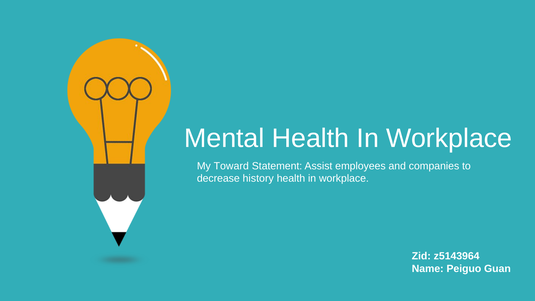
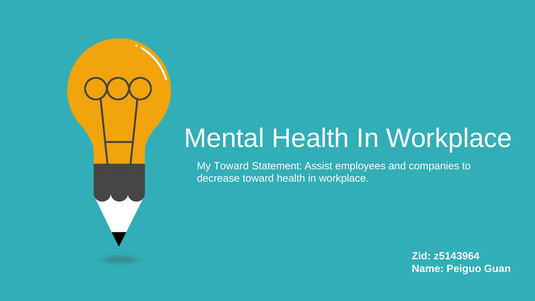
decrease history: history -> toward (258, 178)
